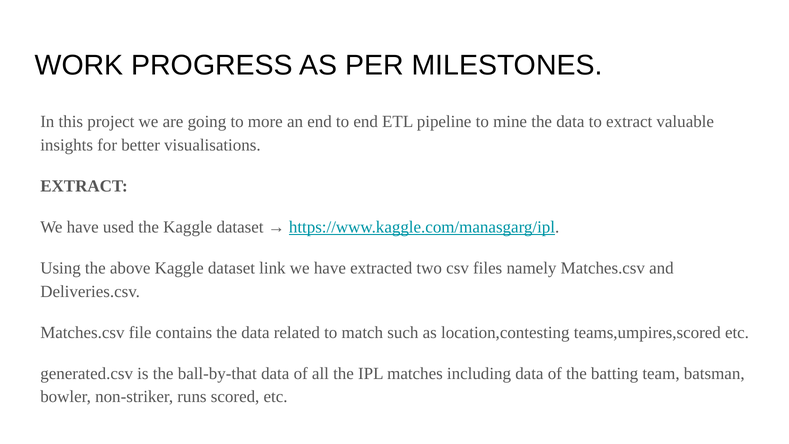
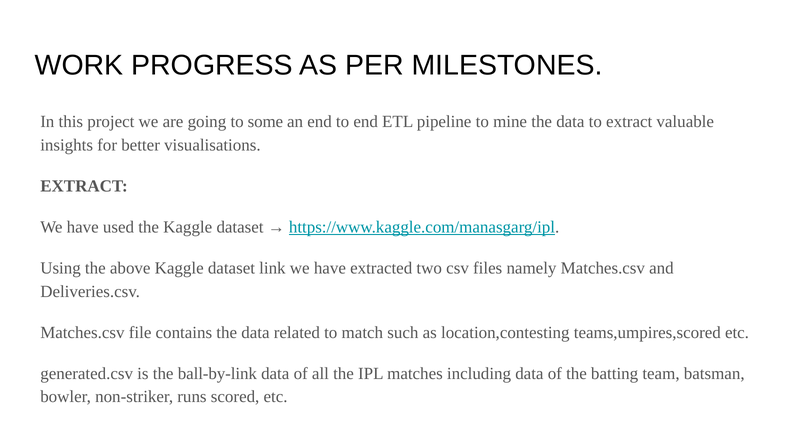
more: more -> some (265, 122)
ball-by-that: ball-by-that -> ball-by-link (217, 373)
